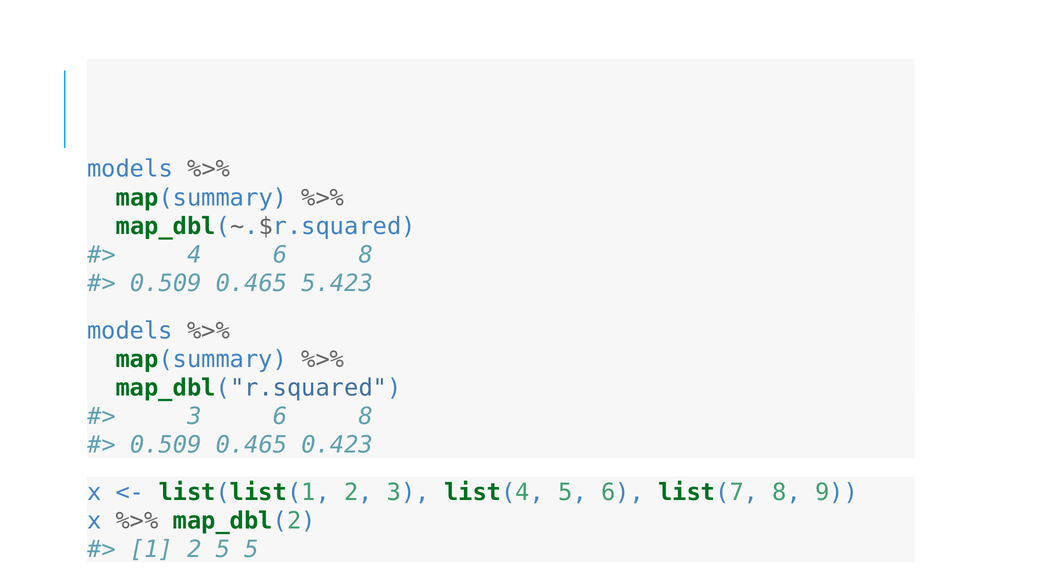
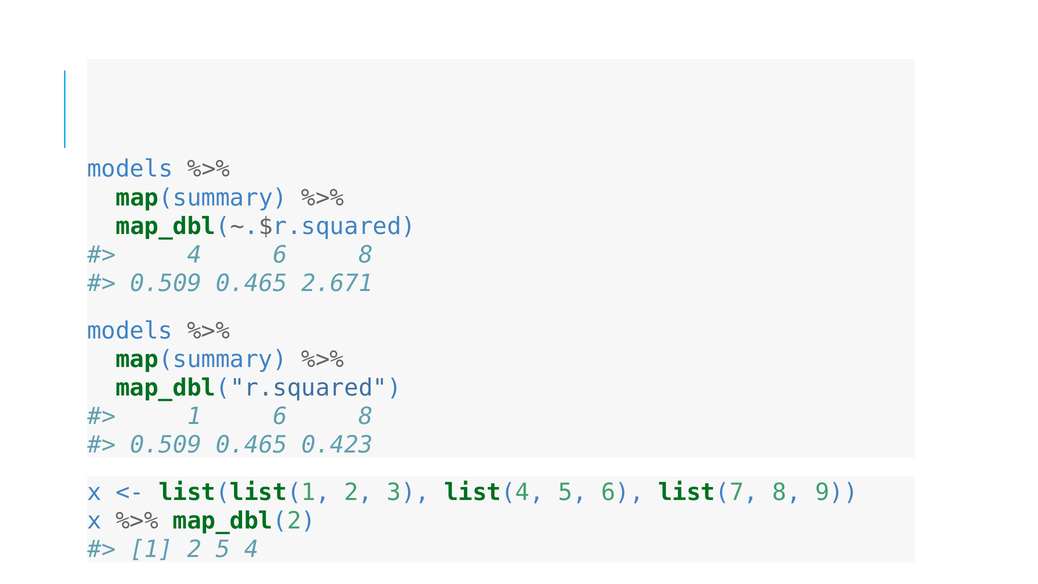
5.423: 5.423 -> 2.671 (337, 283)
3: 3 -> 1 (194, 416)
5 5: 5 -> 4 (251, 549)
